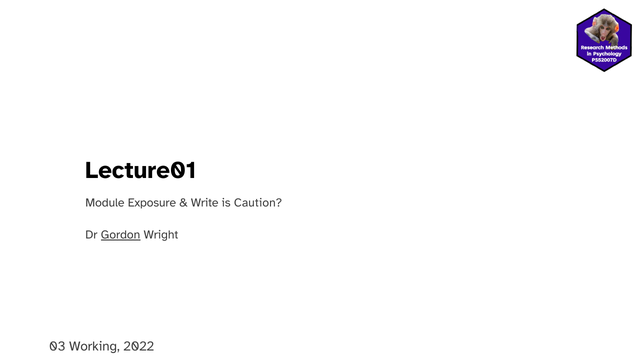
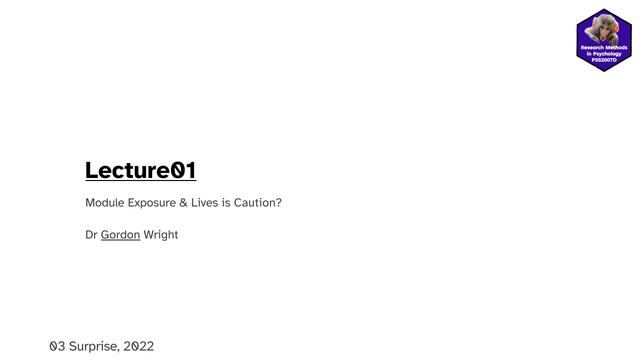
Lecture01 underline: none -> present (141, 170)
Write: Write -> Lives (205, 203)
Working: Working -> Surprise (95, 346)
